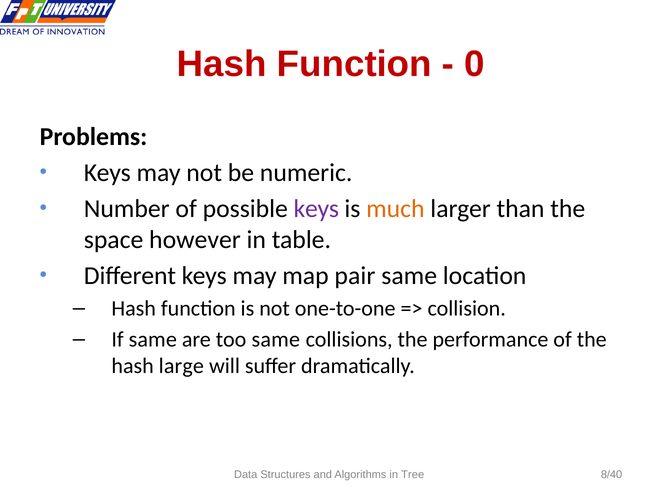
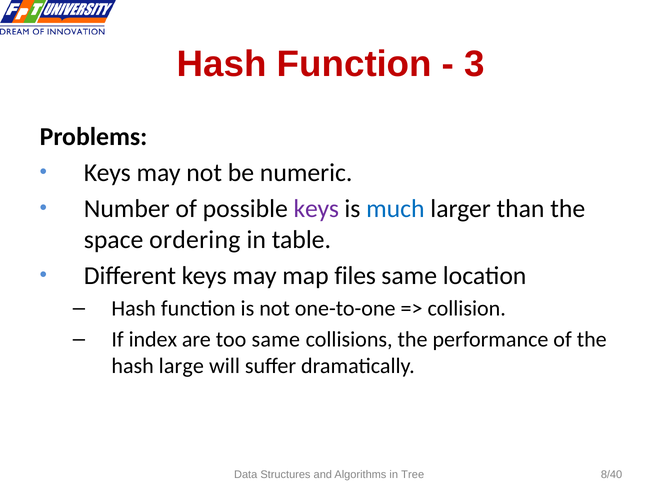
0: 0 -> 3 (475, 64)
much colour: orange -> blue (395, 209)
however: however -> ordering (195, 239)
pair: pair -> files (355, 276)
If same: same -> index (153, 339)
